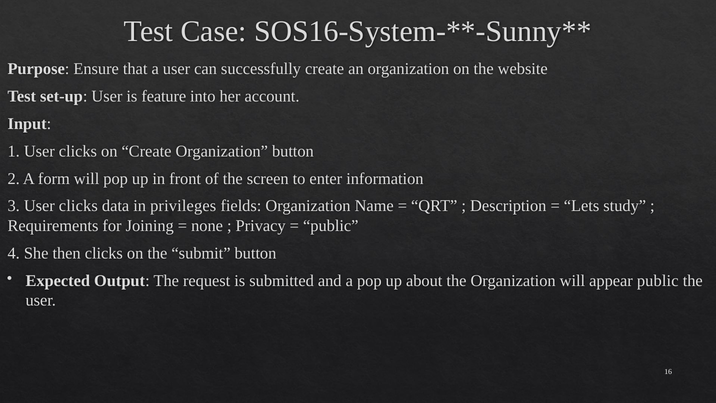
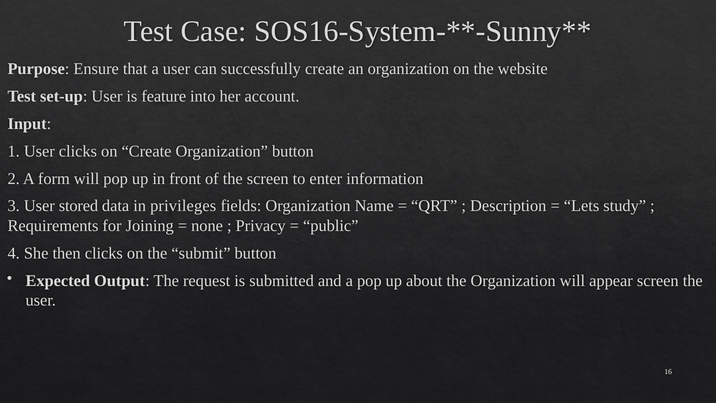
3 User clicks: clicks -> stored (78, 206)
appear public: public -> screen (658, 281)
